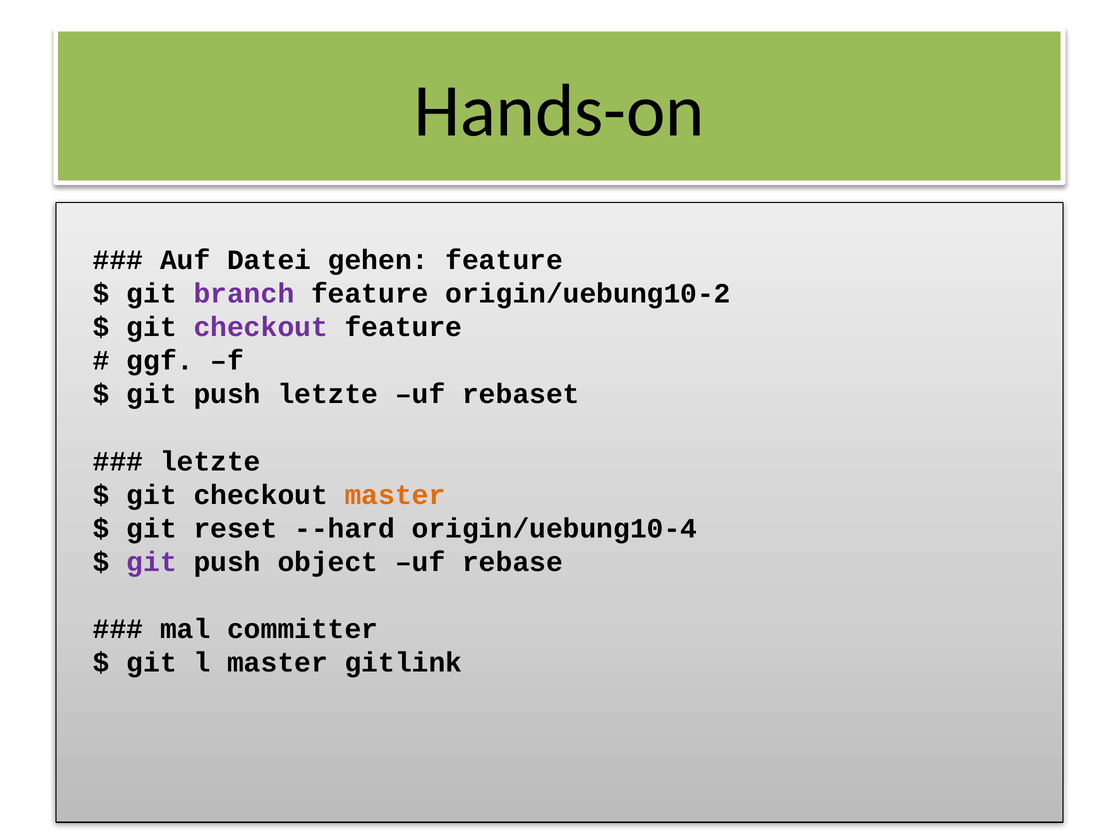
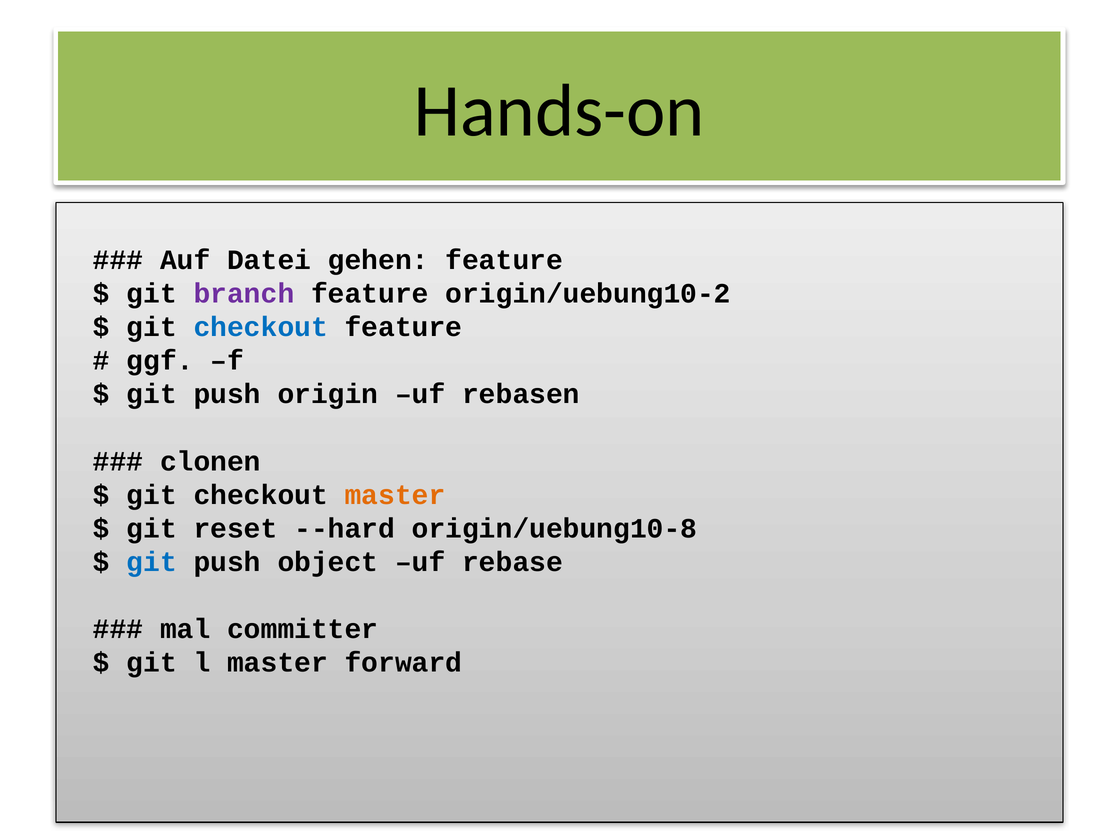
checkout colour: purple -> blue (261, 327)
push letzte: letzte -> origin (328, 394)
rebaset: rebaset -> rebasen (521, 394)
letzte: letzte -> clonen (210, 461)
origin/uebung10-4: origin/uebung10-4 -> origin/uebung10-8 (555, 529)
git colour: purple -> blue (152, 562)
gitlink: gitlink -> forward (403, 663)
